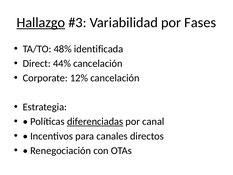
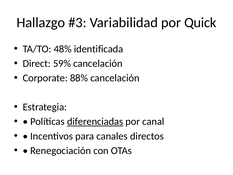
Hallazgo underline: present -> none (41, 23)
Fases: Fases -> Quick (200, 23)
44%: 44% -> 59% (62, 63)
12%: 12% -> 88% (79, 78)
